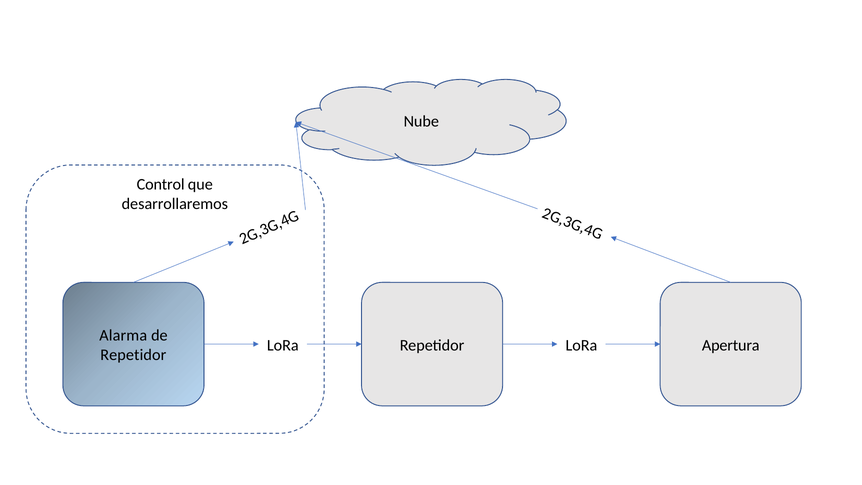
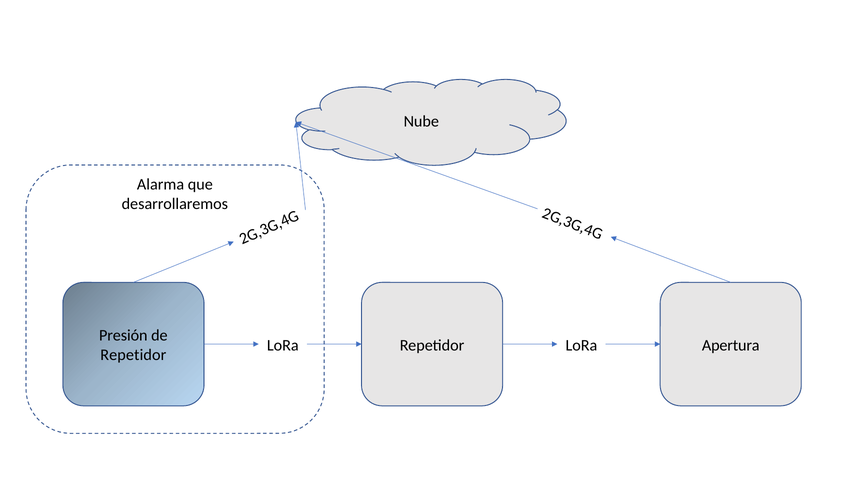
Control: Control -> Alarma (161, 185)
Alarma: Alarma -> Presión (123, 335)
